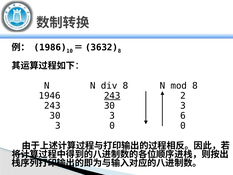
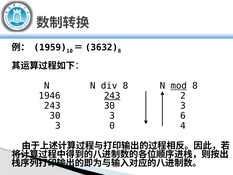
1986: 1986 -> 1959 (50, 47)
mod underline: none -> present (179, 86)
0 0: 0 -> 4 (183, 126)
